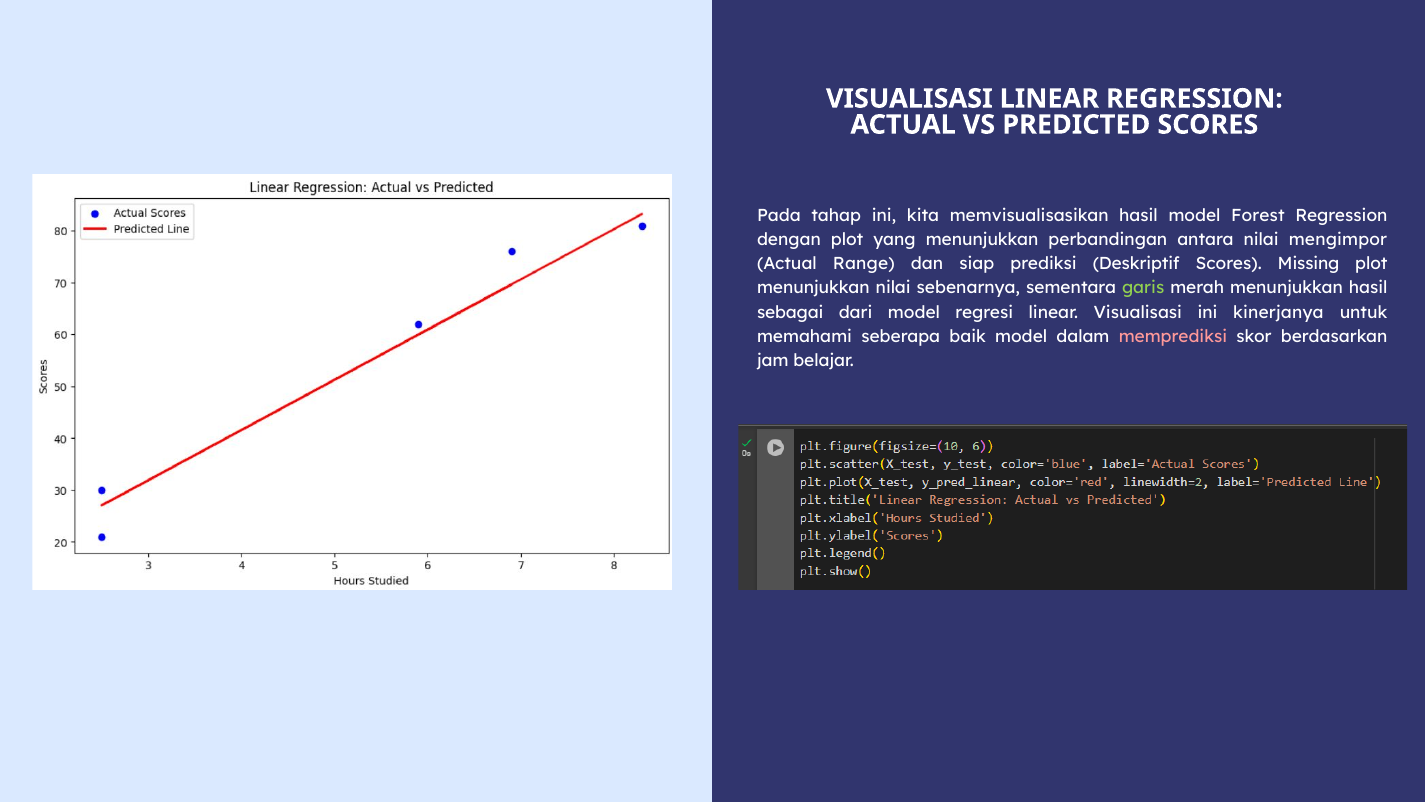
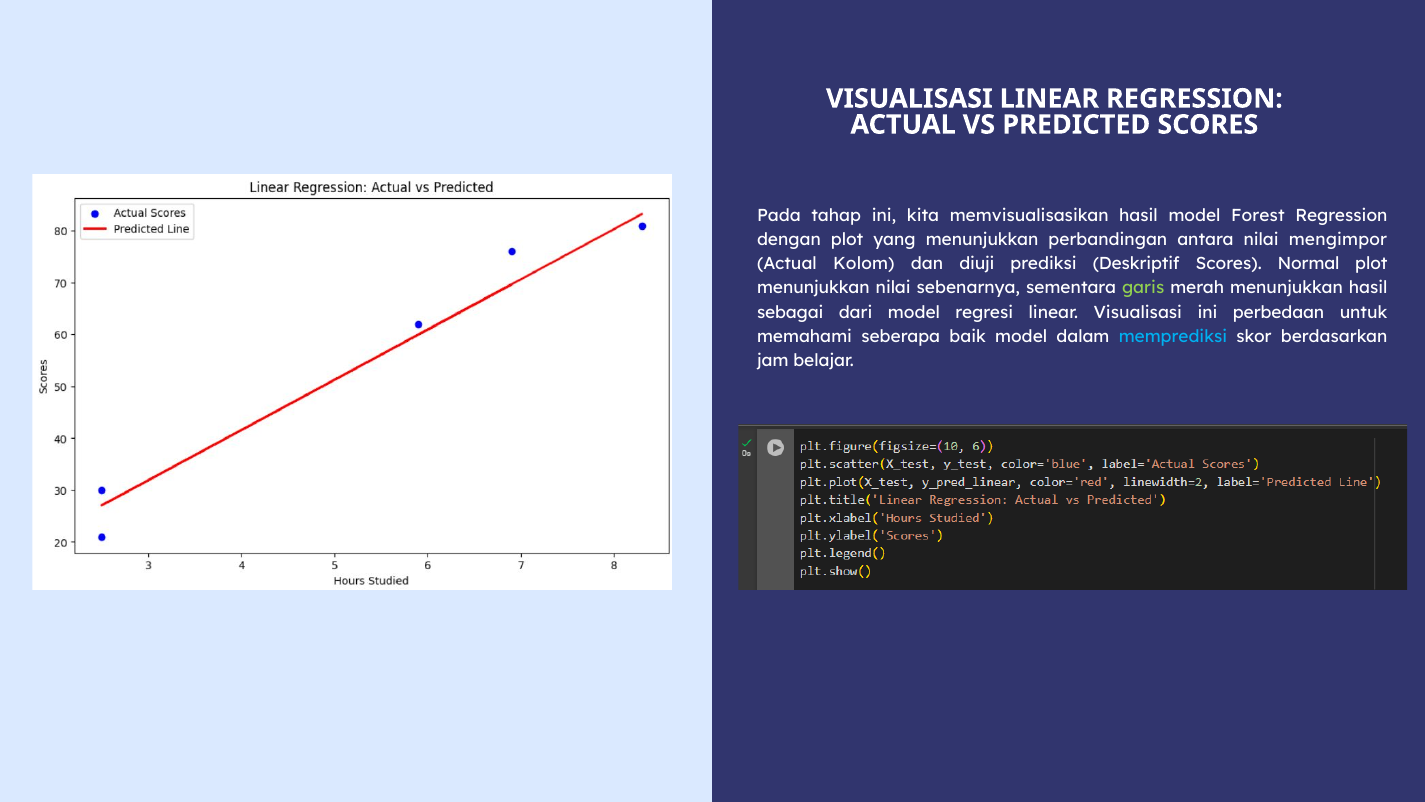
Range: Range -> Kolom (864, 264)
siap: siap -> diuji (977, 264)
Missing: Missing -> Normal (1309, 264)
kinerjanya: kinerjanya -> perbedaan (1279, 312)
memprediksi colour: pink -> light blue (1173, 336)
